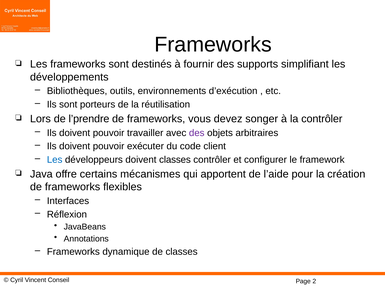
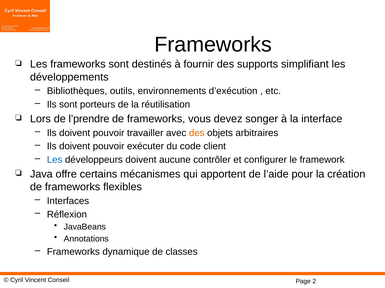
la contrôler: contrôler -> interface (322, 119)
des colour: purple -> orange (197, 133)
doivent classes: classes -> aucune (175, 160)
